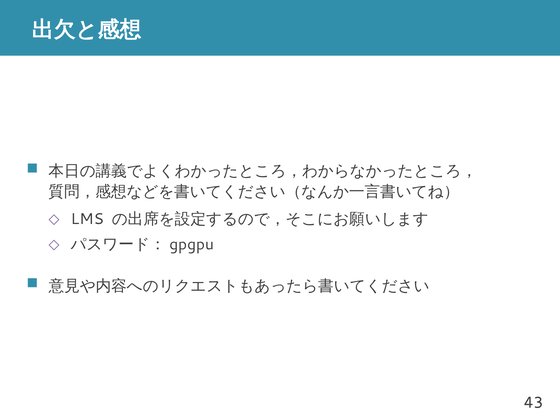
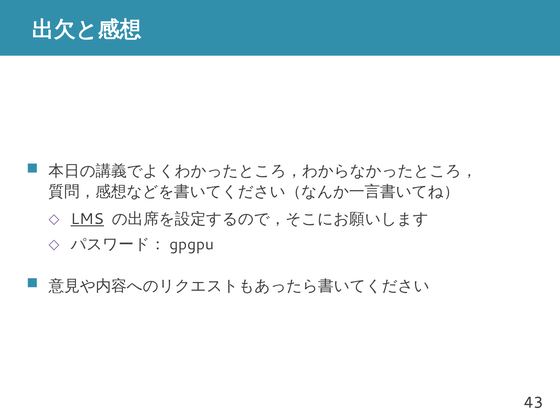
LMS underline: none -> present (87, 219)
